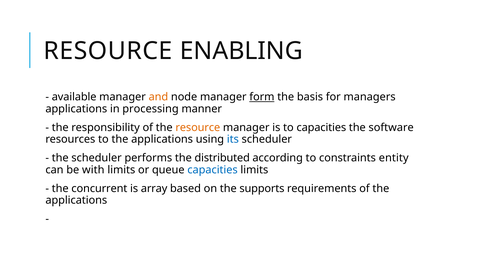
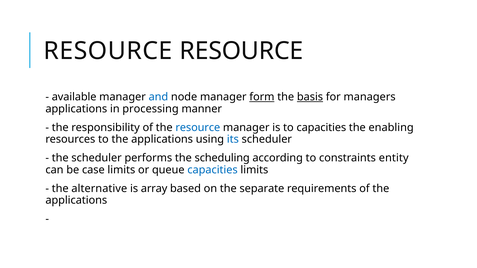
RESOURCE ENABLING: ENABLING -> RESOURCE (241, 51)
and colour: orange -> blue (158, 97)
basis underline: none -> present (310, 97)
resource colour: orange -> blue (198, 128)
software: software -> enabling (391, 128)
distributed: distributed -> scheduling (222, 158)
with: with -> case (93, 170)
concurrent: concurrent -> alternative (99, 189)
supports: supports -> separate (262, 189)
